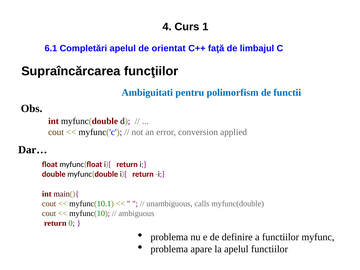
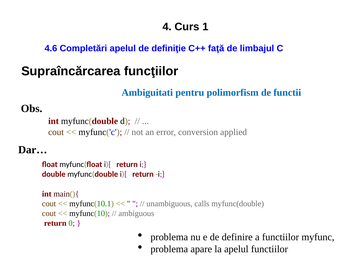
6.1: 6.1 -> 4.6 (51, 48)
orientat: orientat -> definiţie (169, 48)
